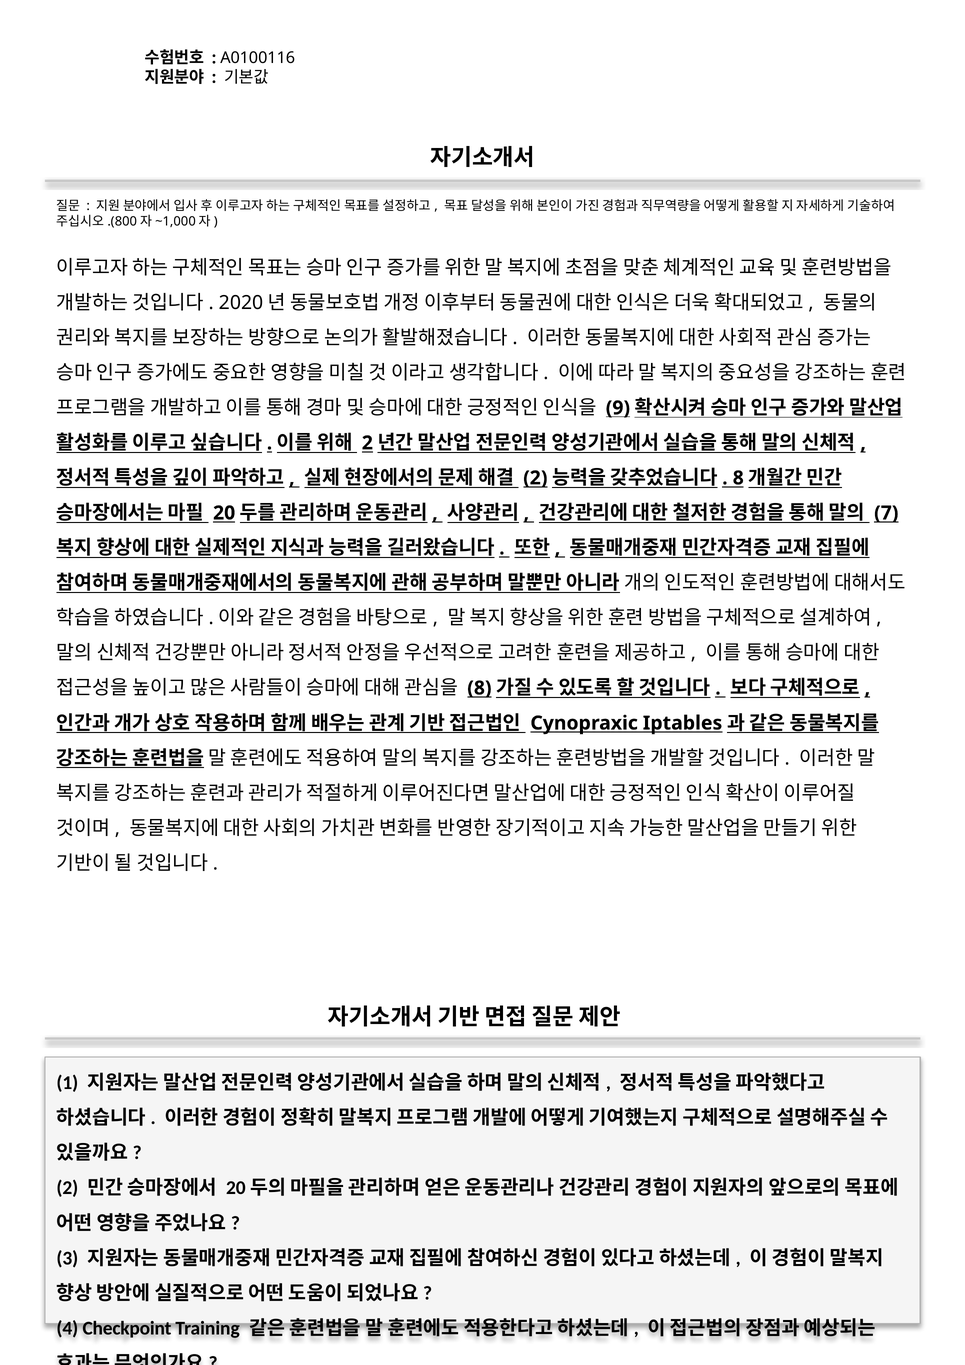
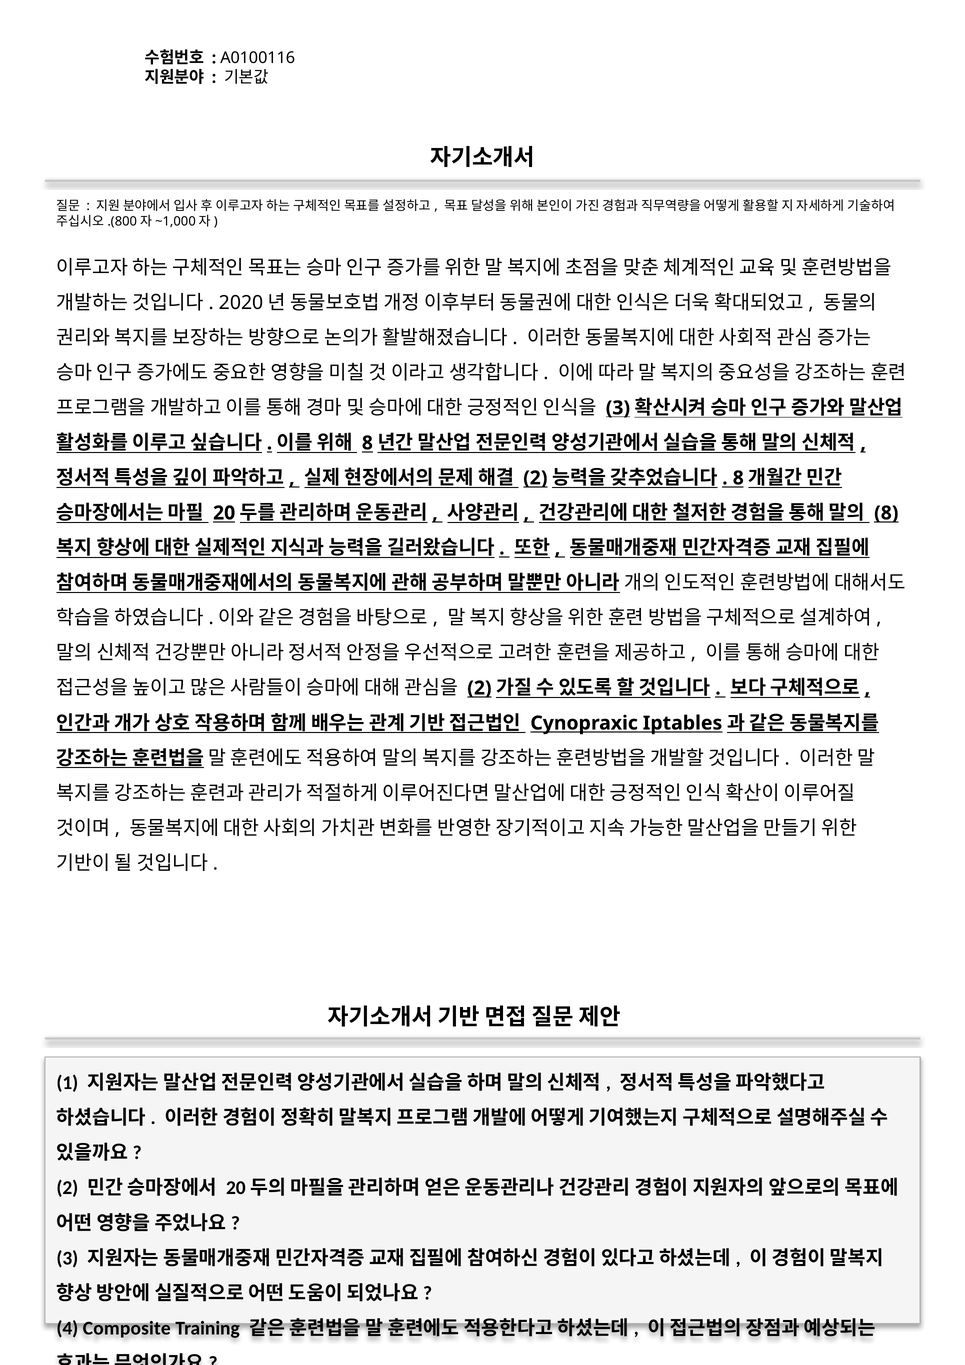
9: 9 -> 3 (618, 408)
2: 2 -> 8 (367, 443)
7: 7 -> 8 (886, 513)
8: 8 -> 2 (479, 688)
Checkpoint: Checkpoint -> Composite (127, 1328)
